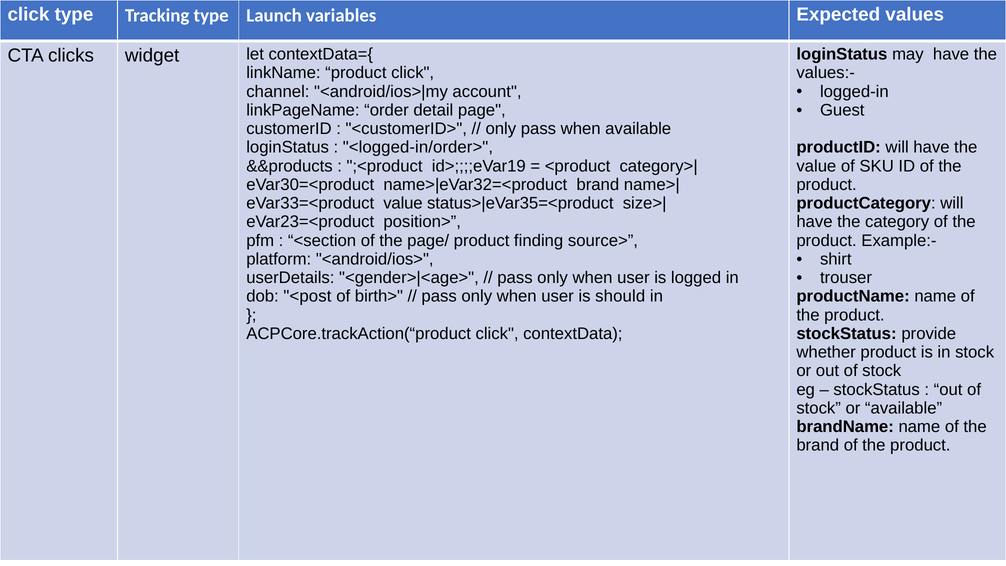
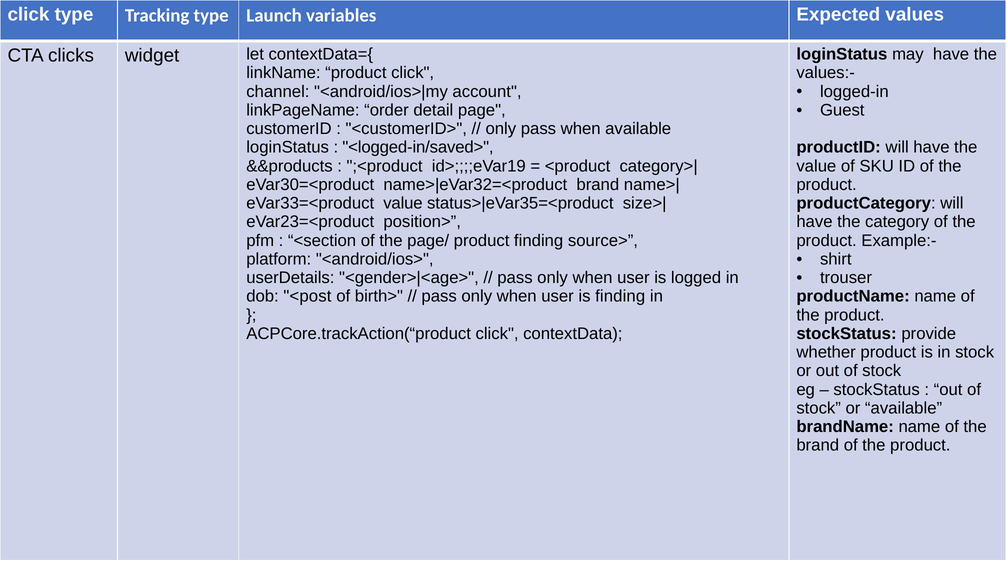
<logged-in/order>: <logged-in/order> -> <logged-in/saved> (418, 147)
is should: should -> finding (620, 296)
